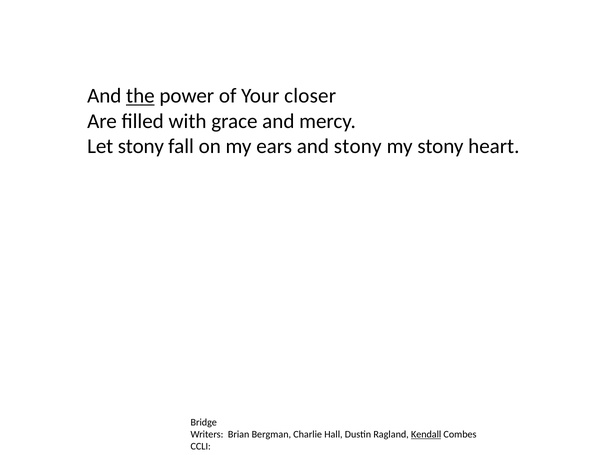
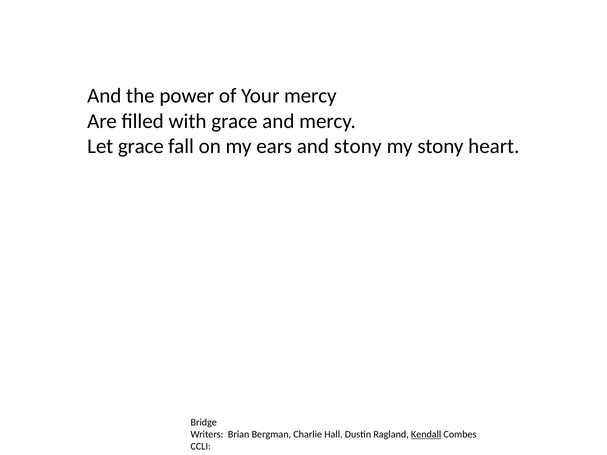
the underline: present -> none (140, 96)
Your closer: closer -> mercy (310, 96)
Let stony: stony -> grace (141, 147)
